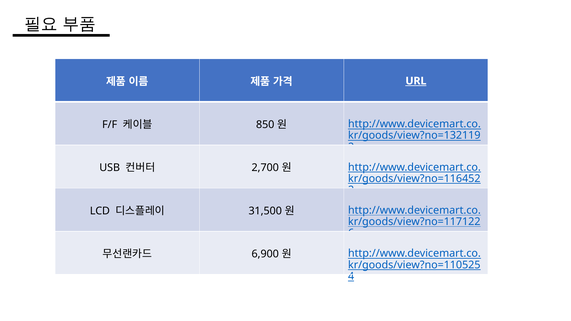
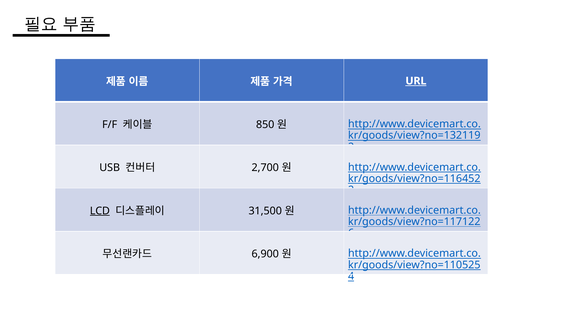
LCD underline: none -> present (100, 211)
